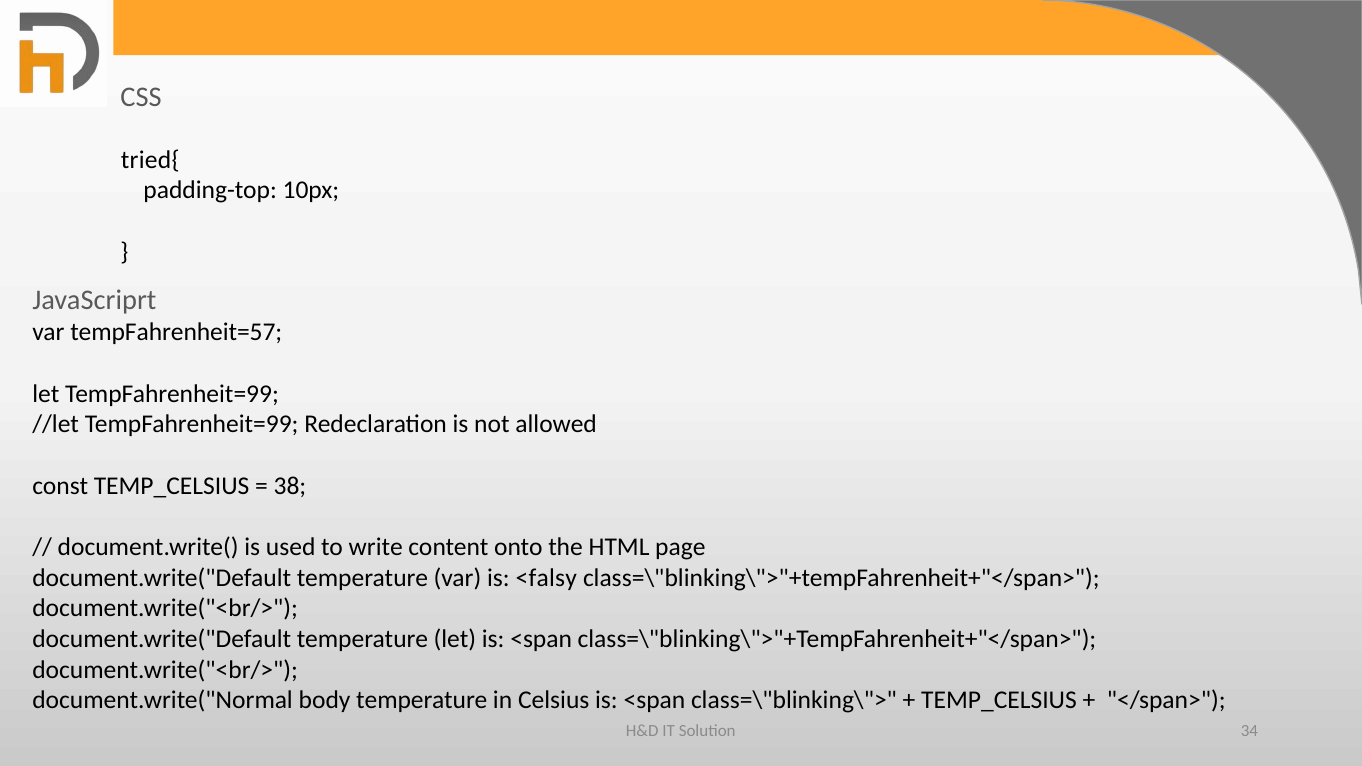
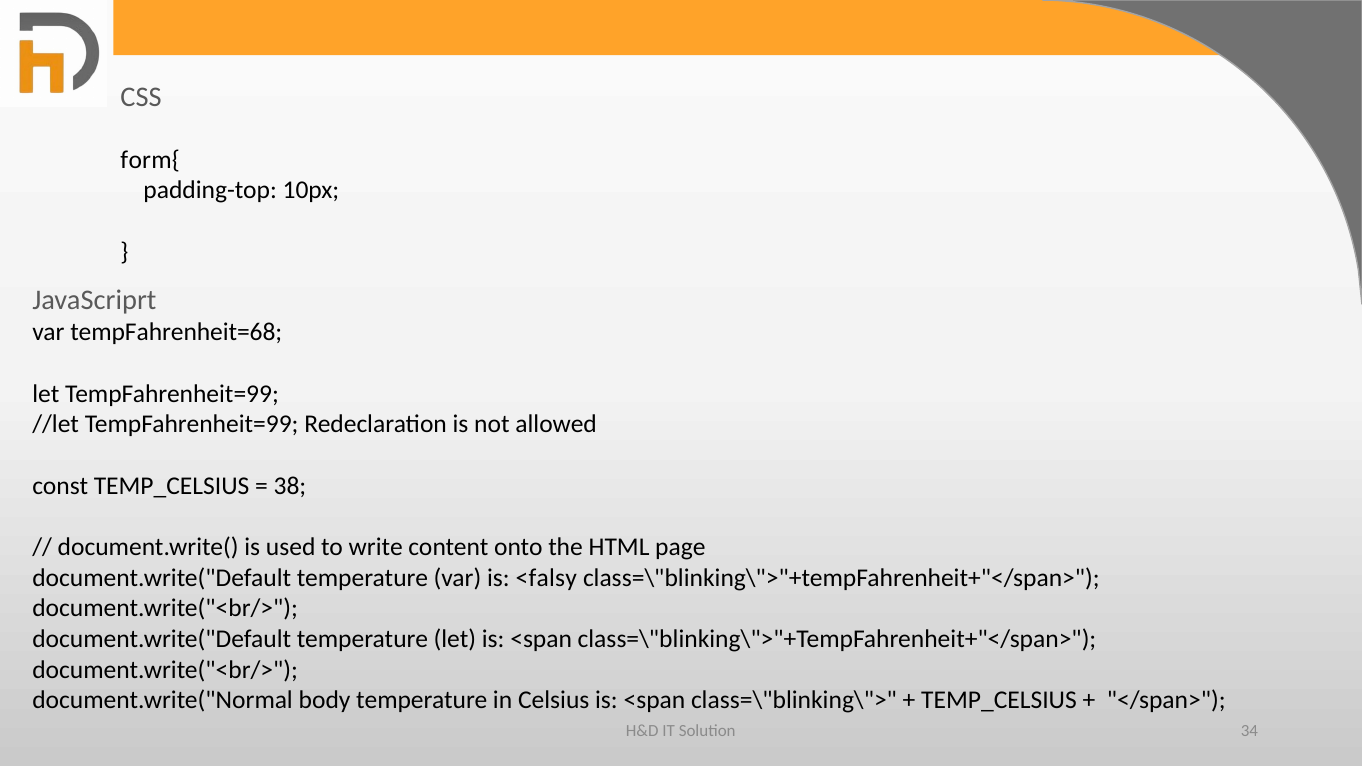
tried{: tried{ -> form{ (150, 160)
tempFahrenheit=57: tempFahrenheit=57 -> tempFahrenheit=68 (176, 333)
